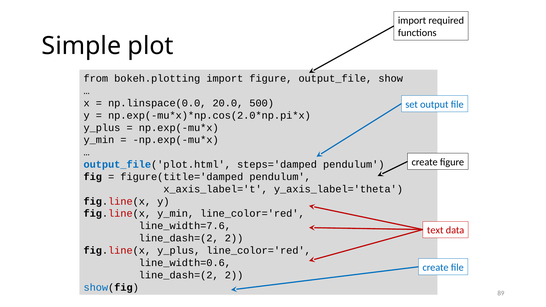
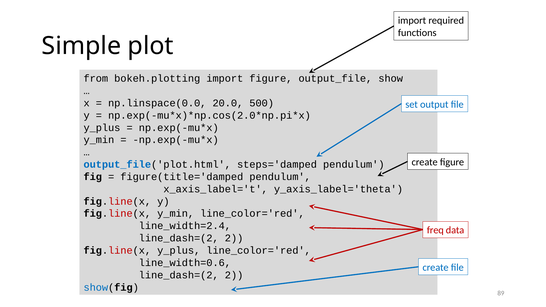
line_width=7.6: line_width=7.6 -> line_width=2.4 (185, 226)
text: text -> freq (435, 230)
